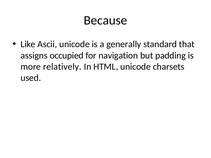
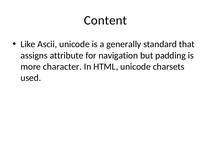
Because: Because -> Content (105, 20)
occupied: occupied -> attribute (67, 56)
relatively: relatively -> character (62, 67)
